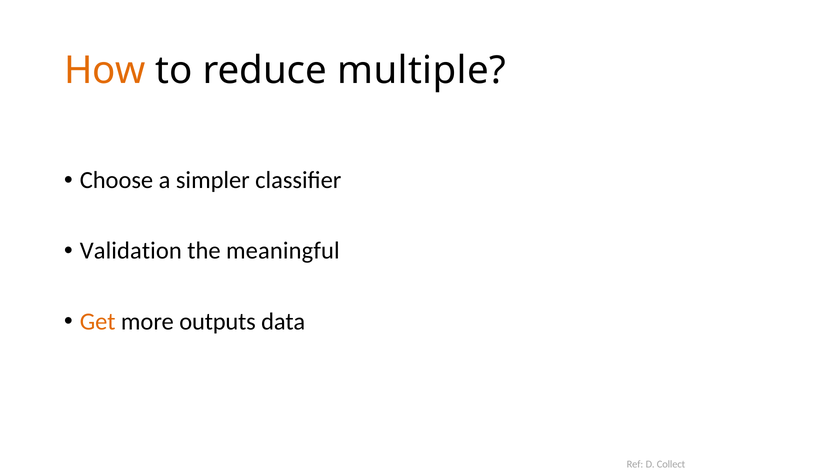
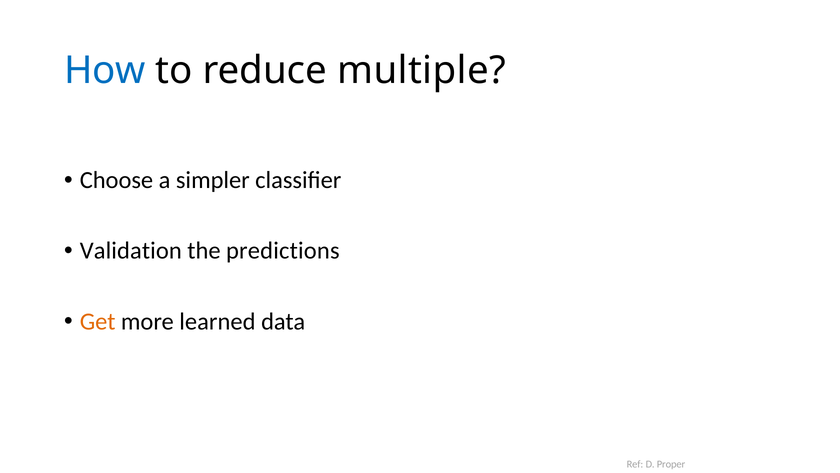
How colour: orange -> blue (105, 71)
meaningful: meaningful -> predictions (283, 251)
outputs: outputs -> learned (217, 321)
Collect: Collect -> Proper (671, 464)
